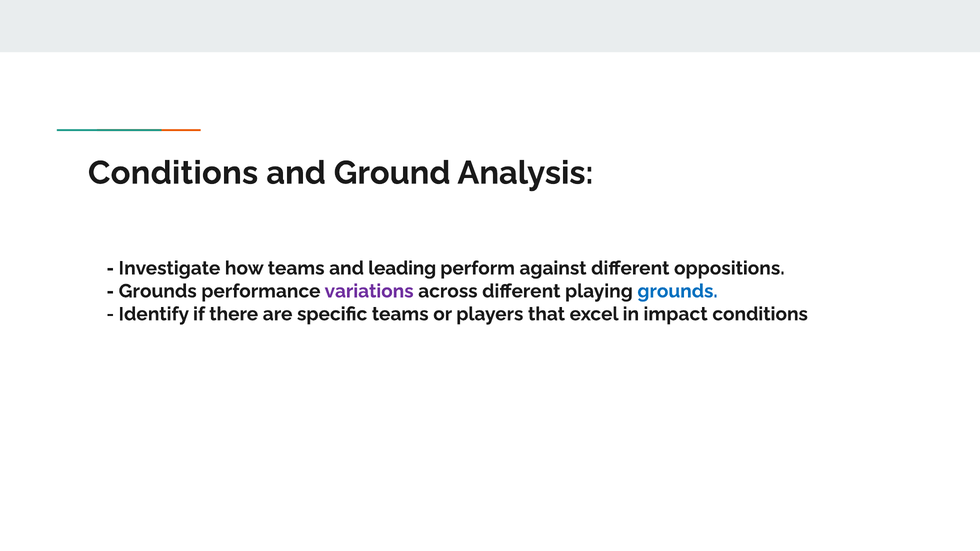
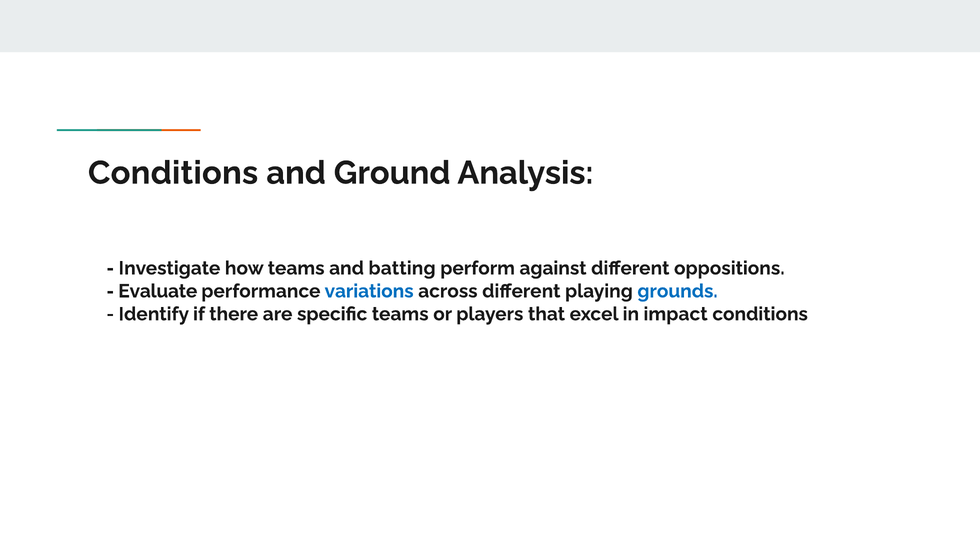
leading: leading -> batting (402, 268)
Grounds: Grounds -> Evaluate (158, 291)
variations colour: purple -> blue (369, 291)
